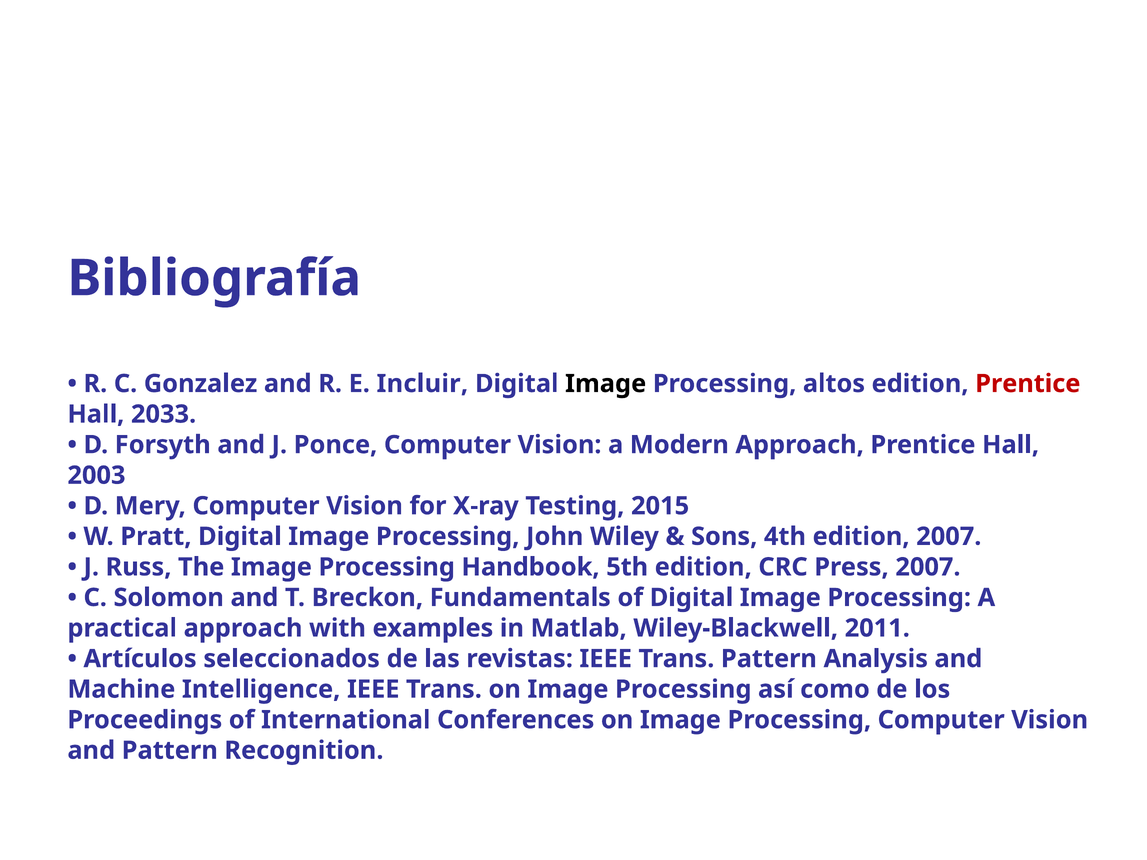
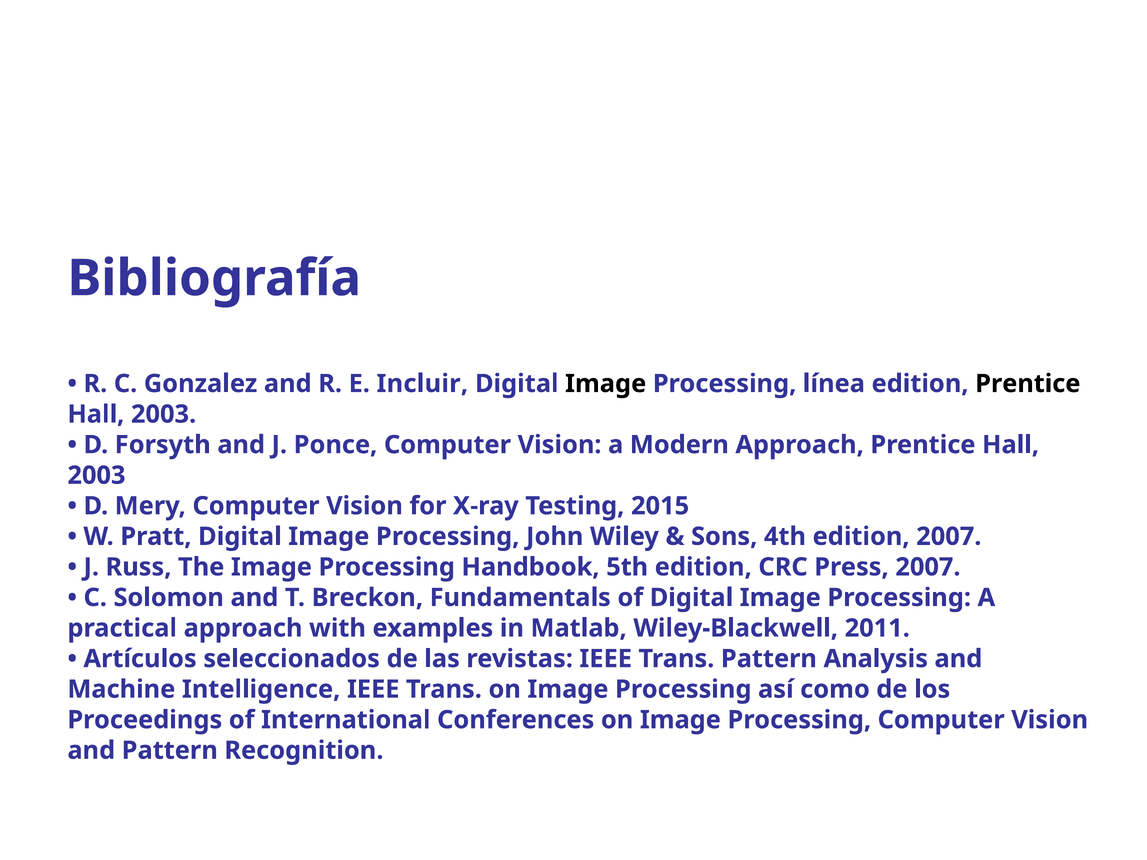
altos: altos -> línea (834, 384)
Prentice colour: red -> black (1028, 384)
2033: 2033 -> 2003 (164, 414)
